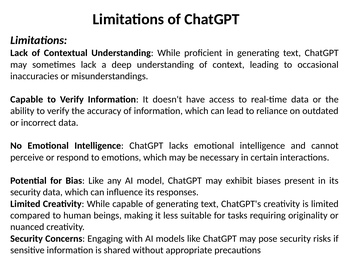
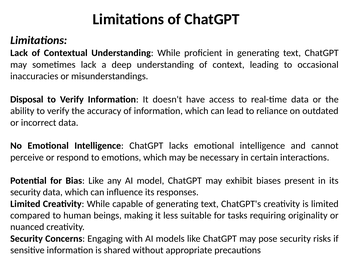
Capable: Capable -> Disposal (27, 100)
